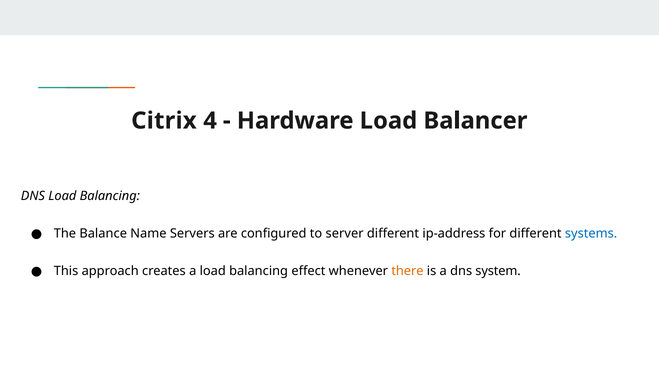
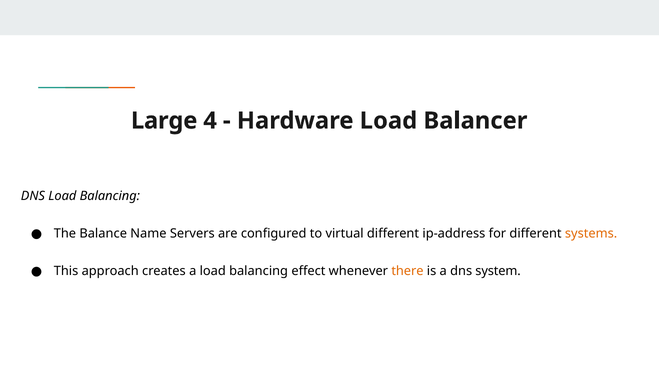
Citrix: Citrix -> Large (164, 121)
server: server -> virtual (345, 233)
systems colour: blue -> orange (591, 233)
